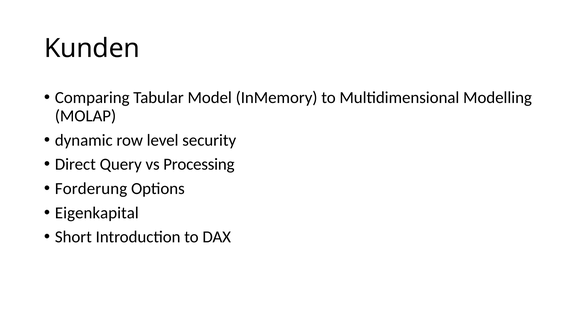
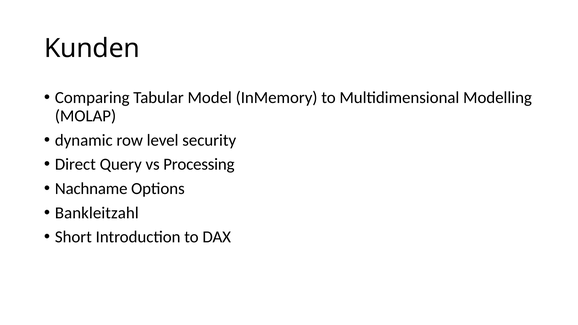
Forderung: Forderung -> Nachname (91, 189)
Eigenkapital: Eigenkapital -> Bankleitzahl (97, 213)
